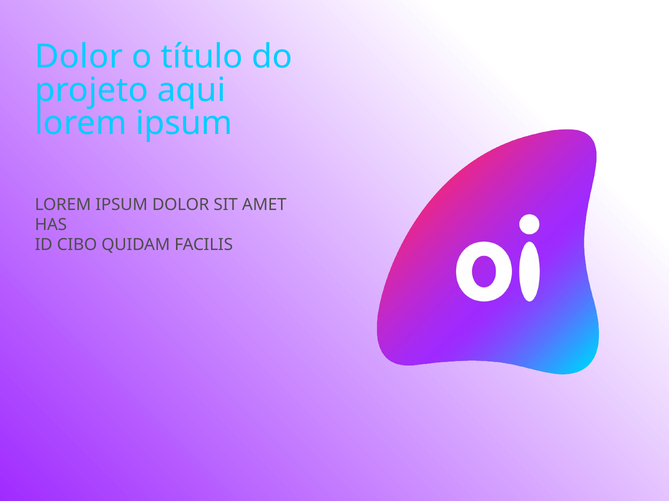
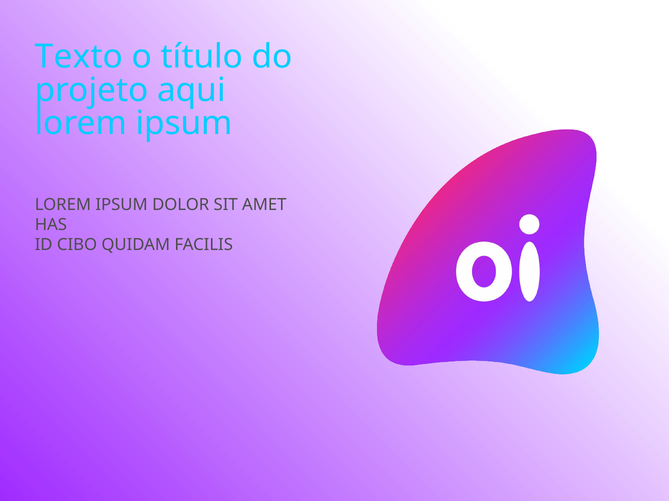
Dolor: Dolor -> Texto (79, 57)
